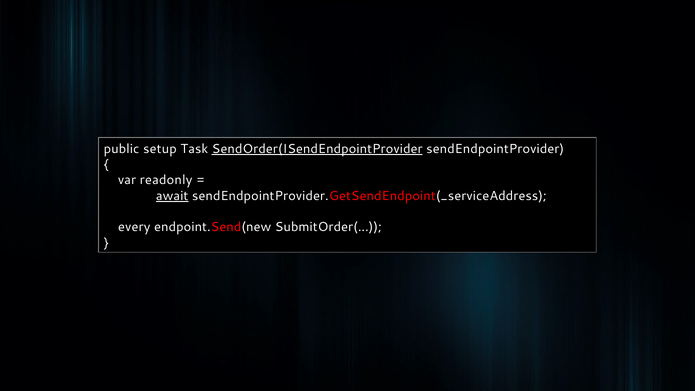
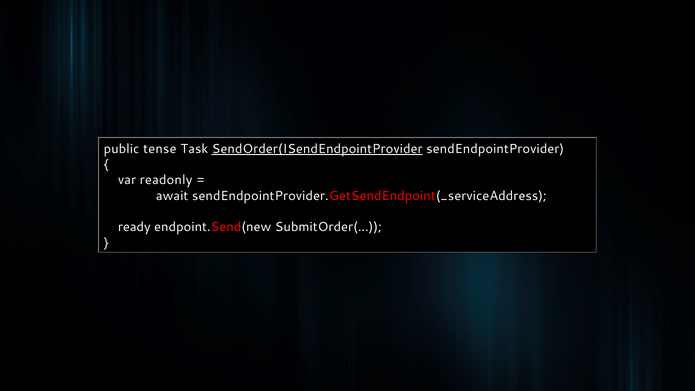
setup: setup -> tense (160, 149)
await underline: present -> none (172, 196)
every: every -> ready (134, 227)
